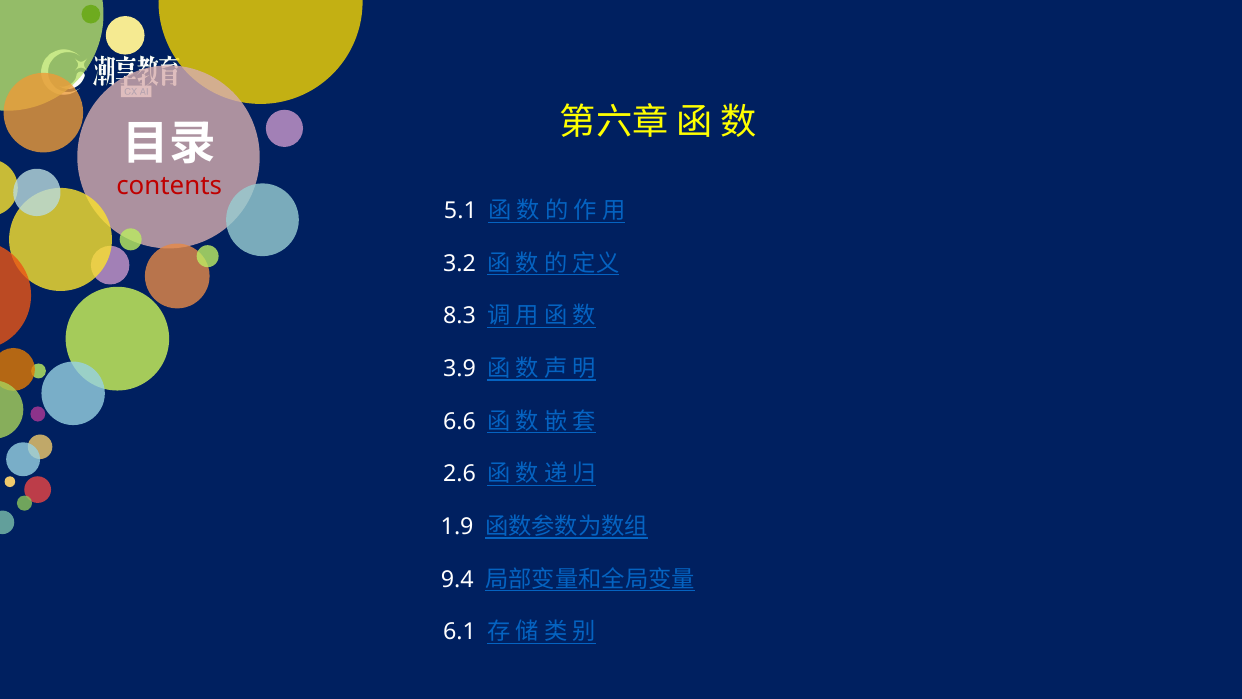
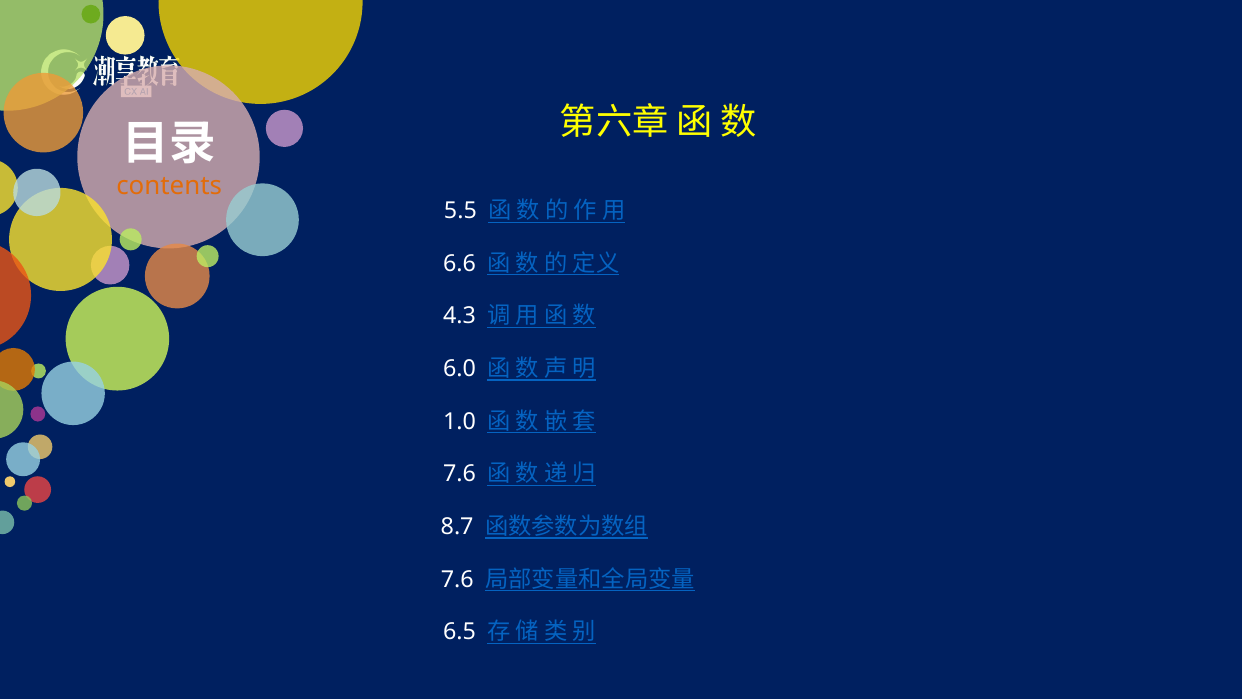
contents colour: red -> orange (169, 186)
5.1: 5.1 -> 5.5 (460, 211)
3.2: 3.2 -> 6.6 (460, 263)
8.3: 8.3 -> 4.3 (459, 316)
3.9: 3.9 -> 6.0 (459, 369)
6.6: 6.6 -> 1.0 (459, 421)
2.6: 2.6 -> 7.6 (459, 474)
1.9: 1.9 -> 8.7 (457, 527)
9.4: 9.4 -> 7.6 (457, 579)
6.1: 6.1 -> 6.5 (459, 632)
